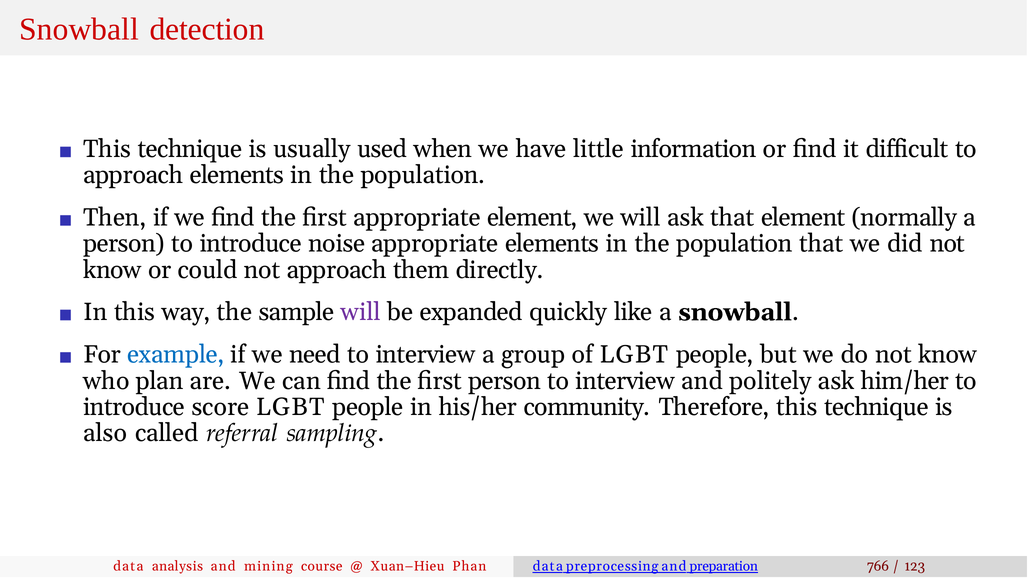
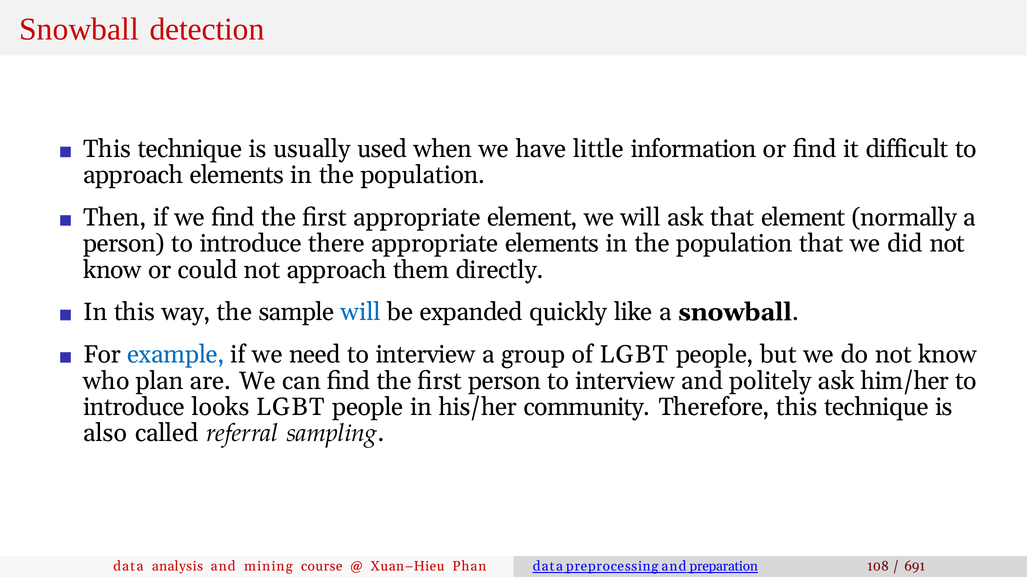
noise: noise -> there (337, 244)
will colour: purple -> blue (361, 312)
score: score -> looks (221, 407)
766: 766 -> 108 (878, 567)
123: 123 -> 691 (915, 567)
